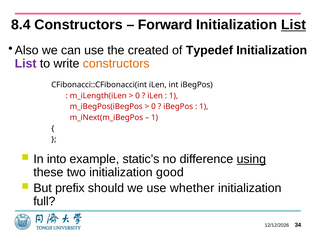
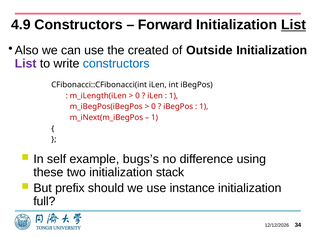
8.4: 8.4 -> 4.9 (21, 25)
Typedef: Typedef -> Outside (209, 50)
constructors colour: orange -> blue (116, 64)
into: into -> self (57, 159)
static’s: static’s -> bugs’s (141, 159)
using underline: present -> none (251, 159)
good: good -> stack (170, 172)
whether: whether -> instance (192, 188)
